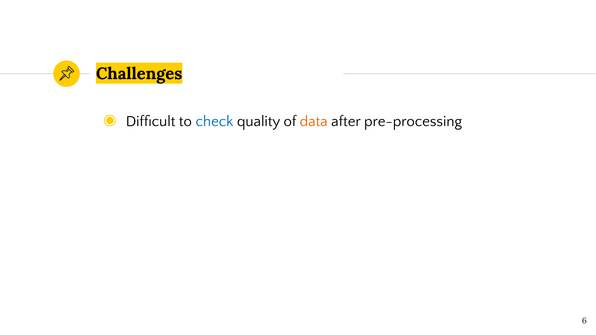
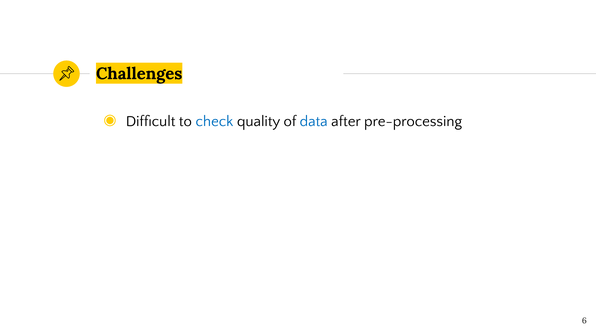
data colour: orange -> blue (314, 121)
